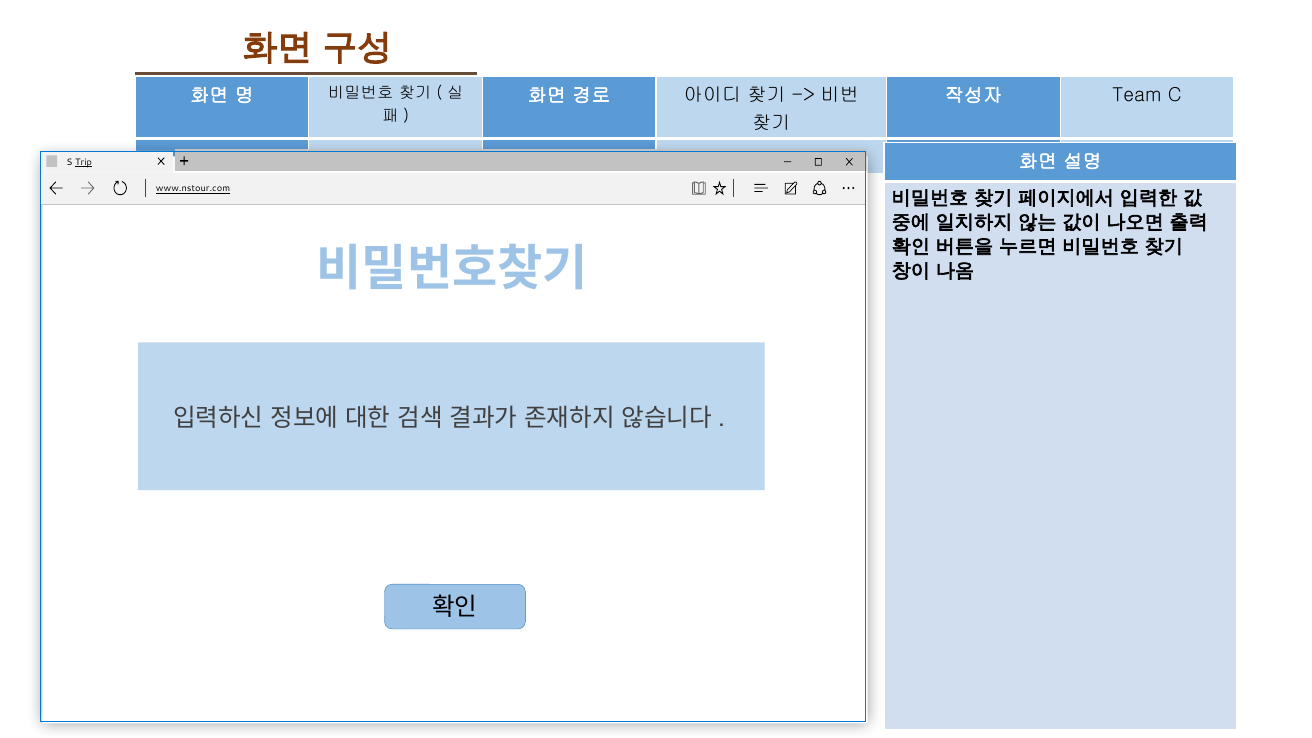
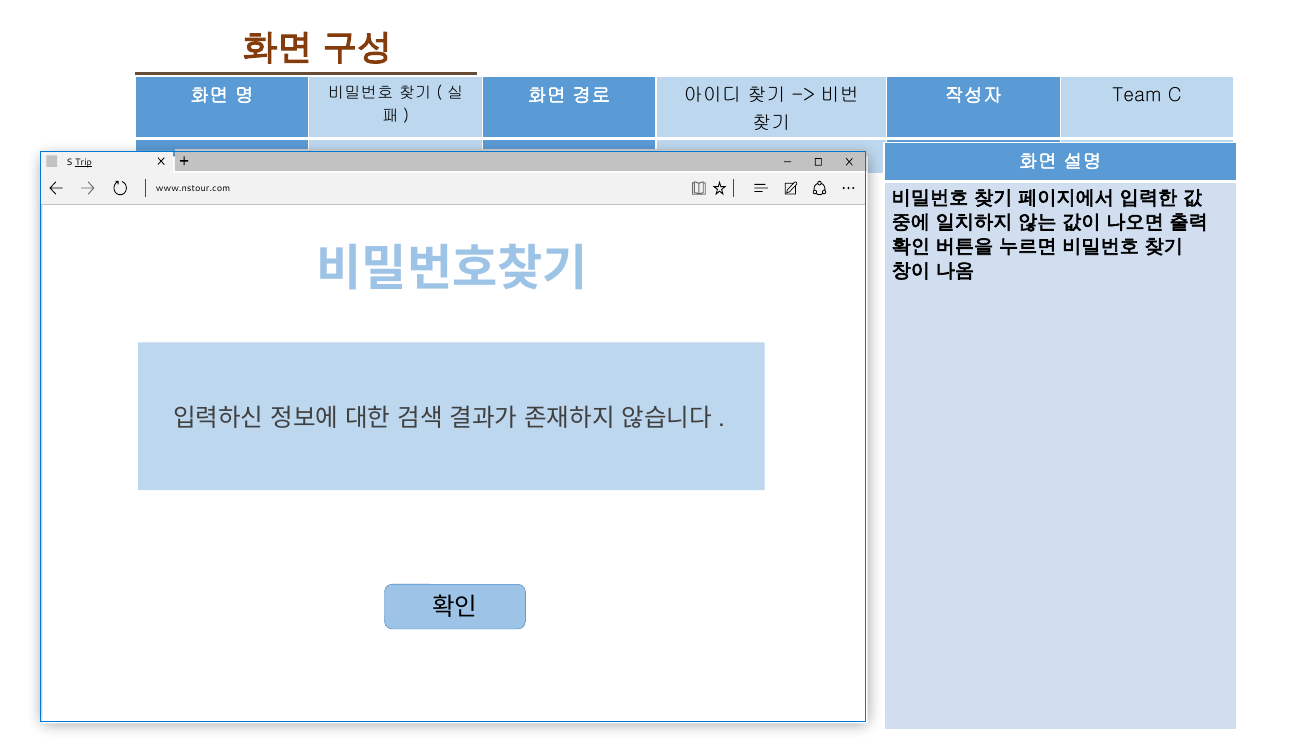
www.nstour.com underline: present -> none (193, 189)
